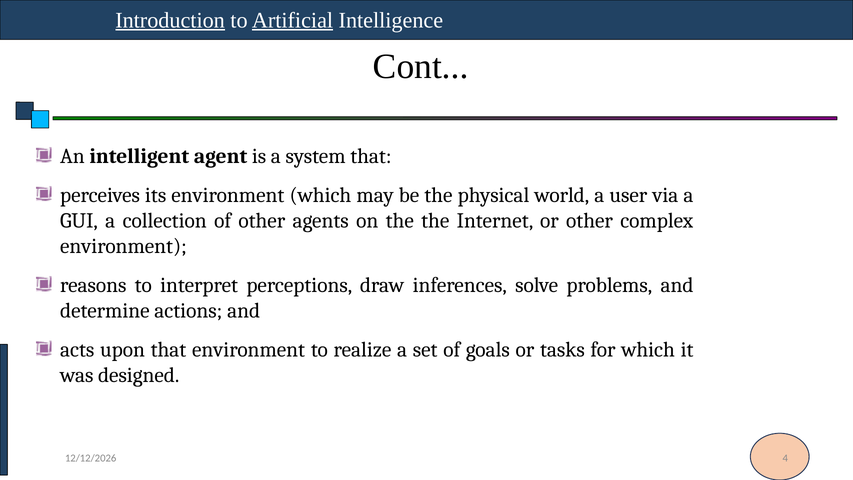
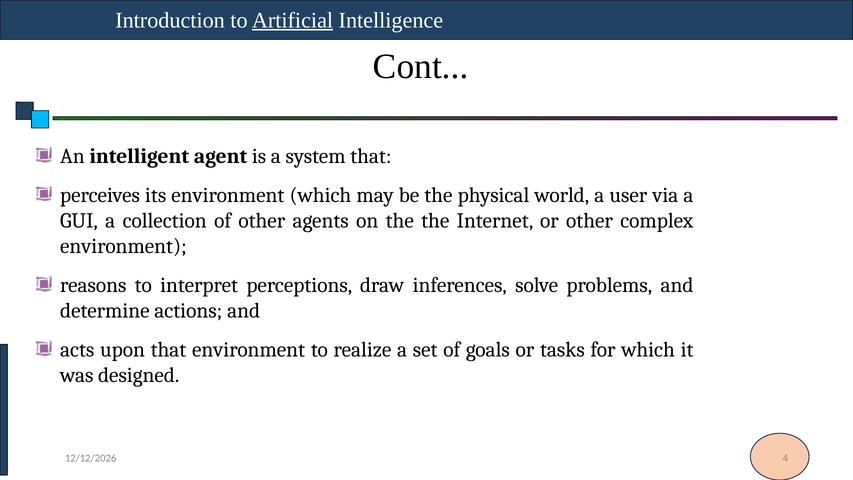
Introduction underline: present -> none (170, 20)
